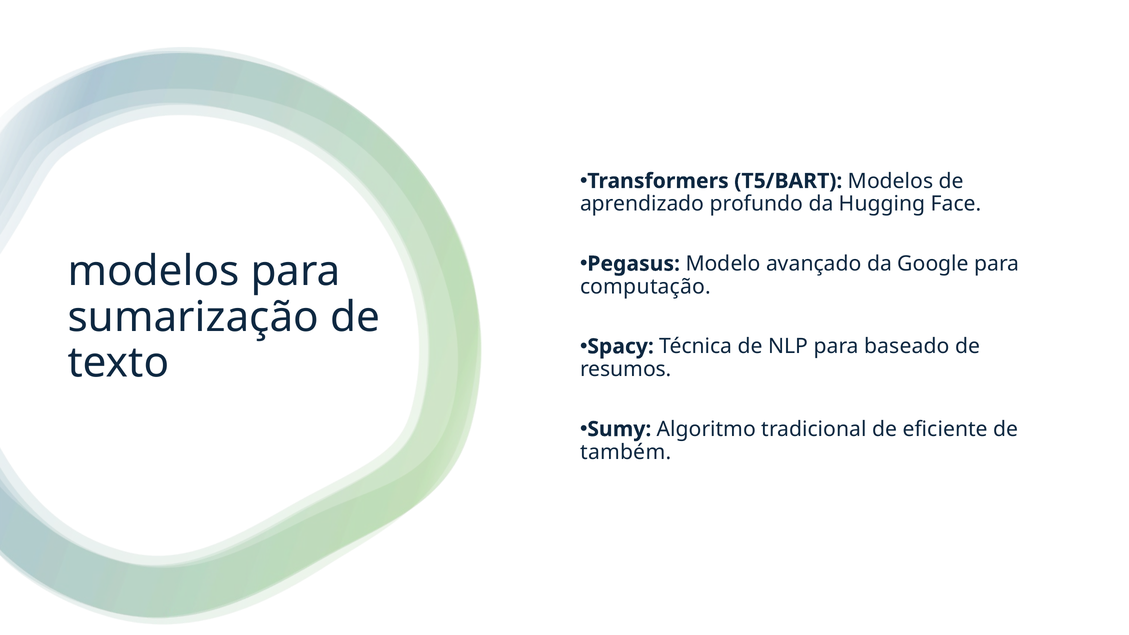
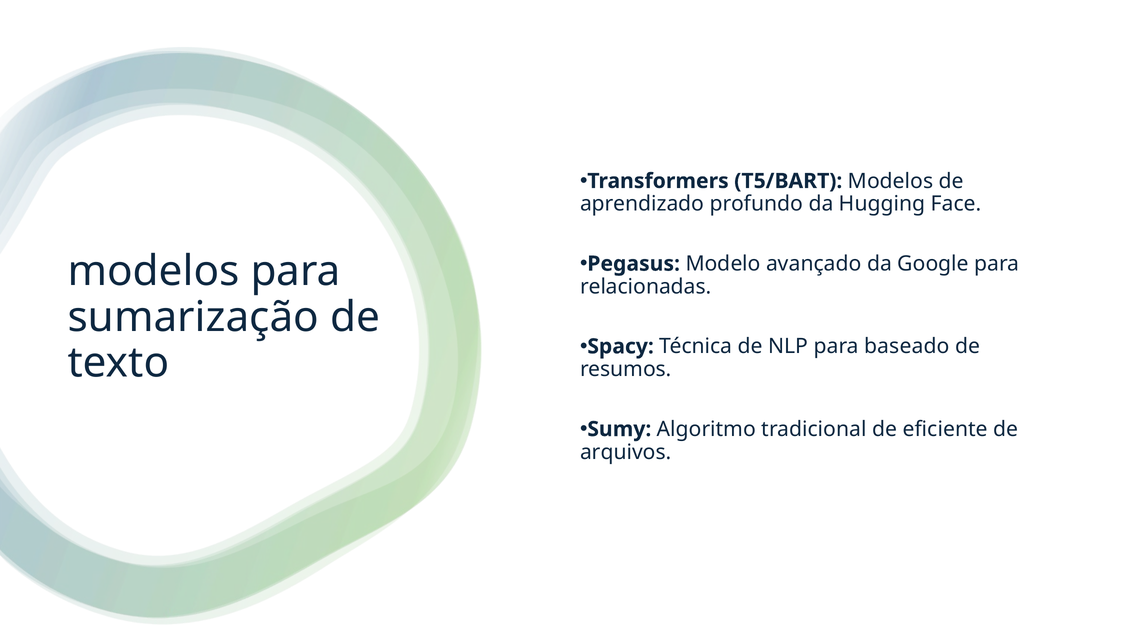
computação: computação -> relacionadas (646, 287)
também: também -> arquivos (626, 452)
